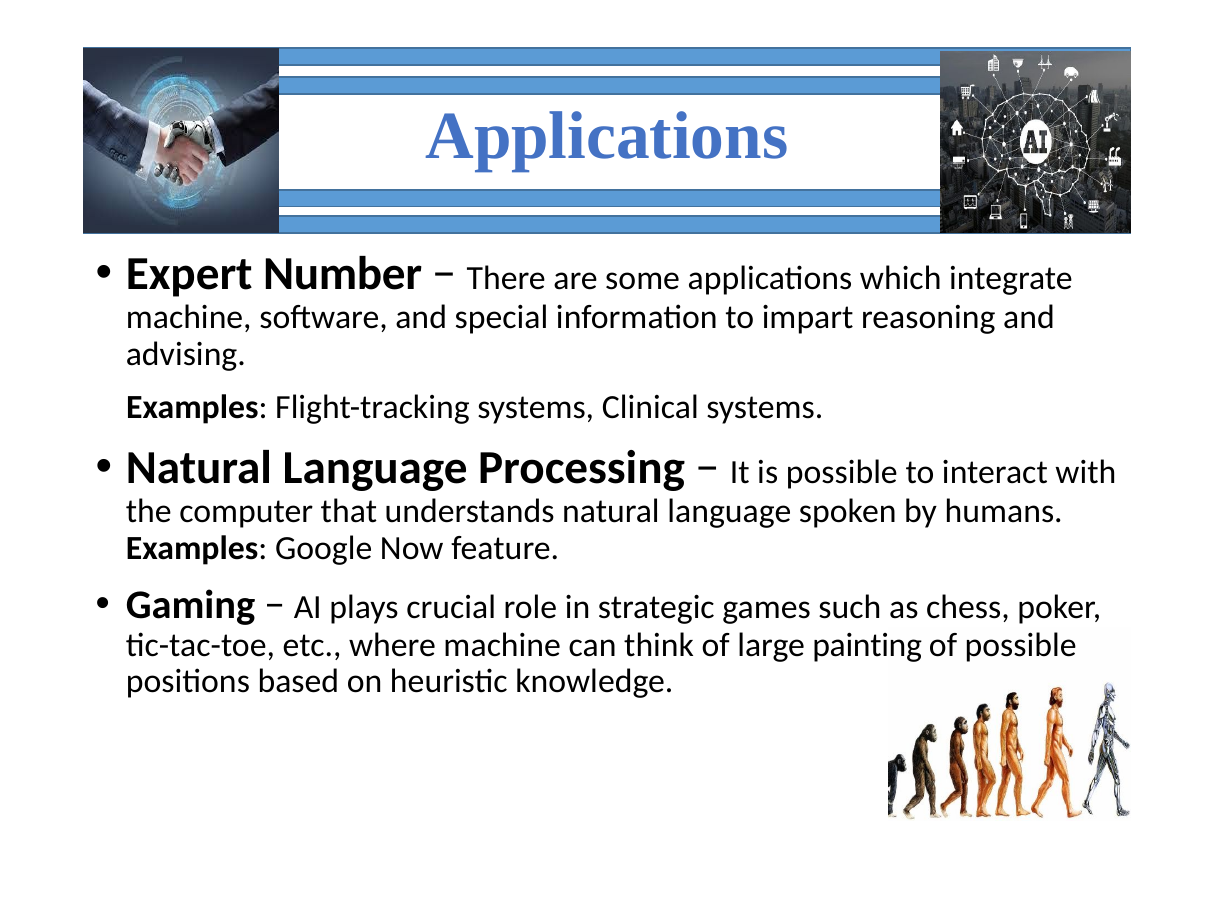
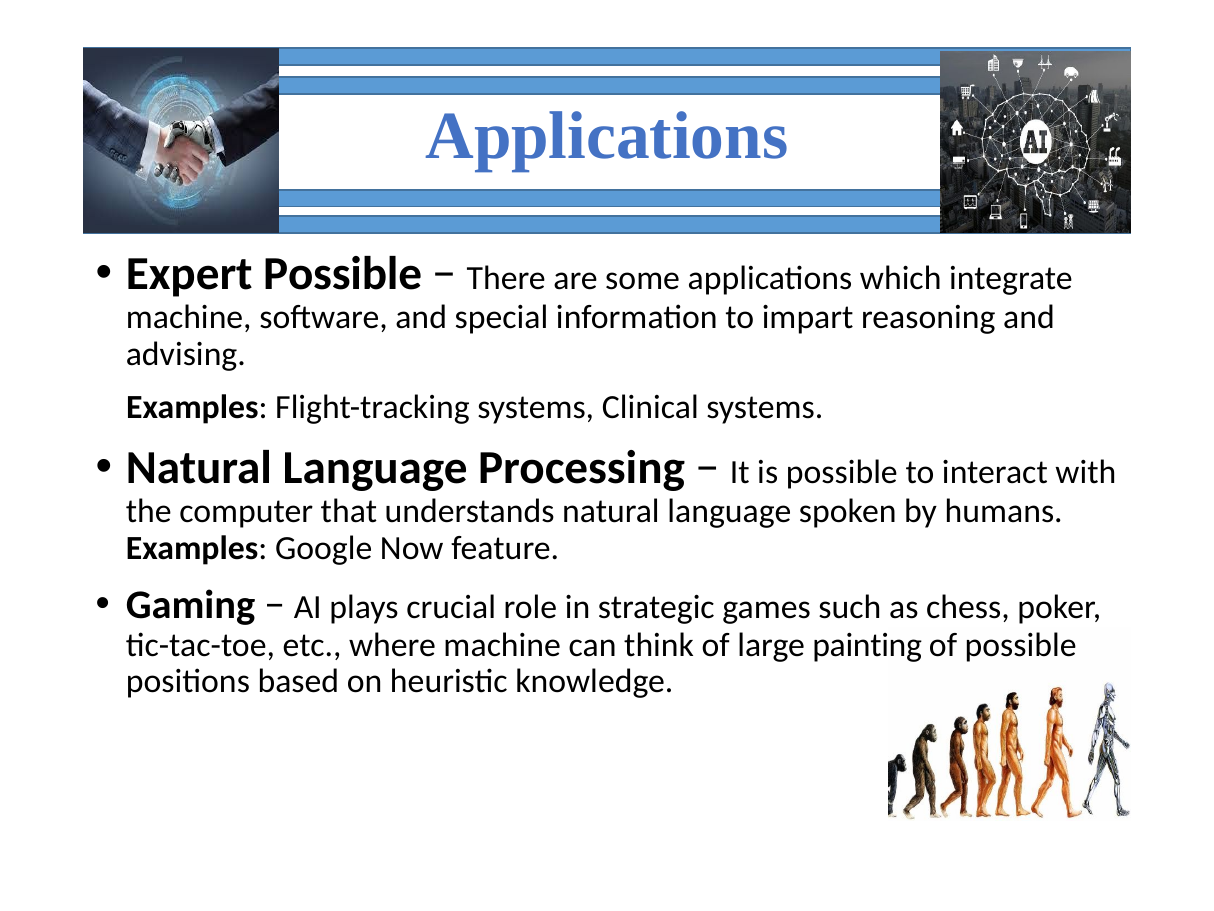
Expert Number: Number -> Possible (343, 274)
